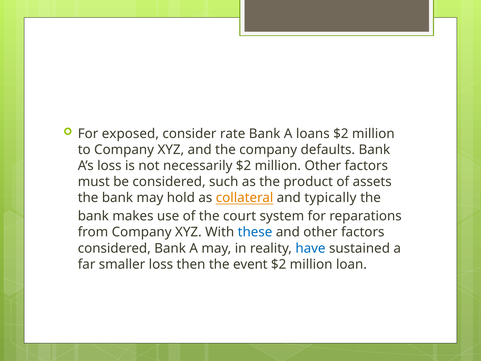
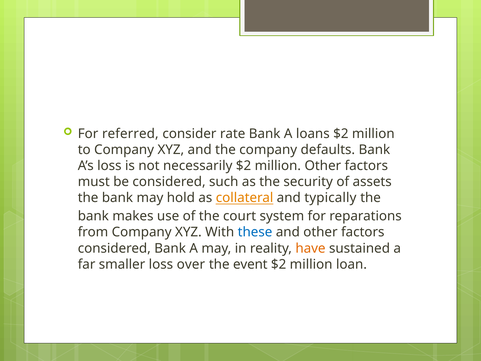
exposed: exposed -> referred (130, 134)
product: product -> security (308, 182)
have colour: blue -> orange (310, 248)
then: then -> over (191, 264)
